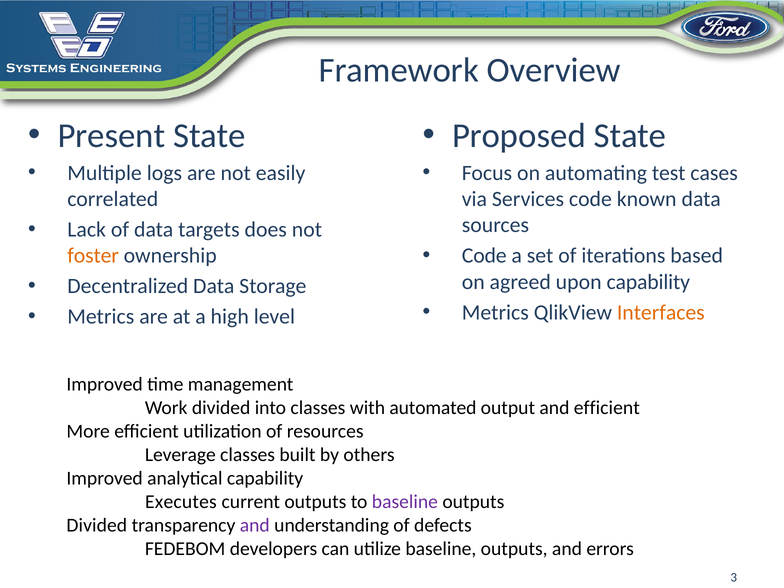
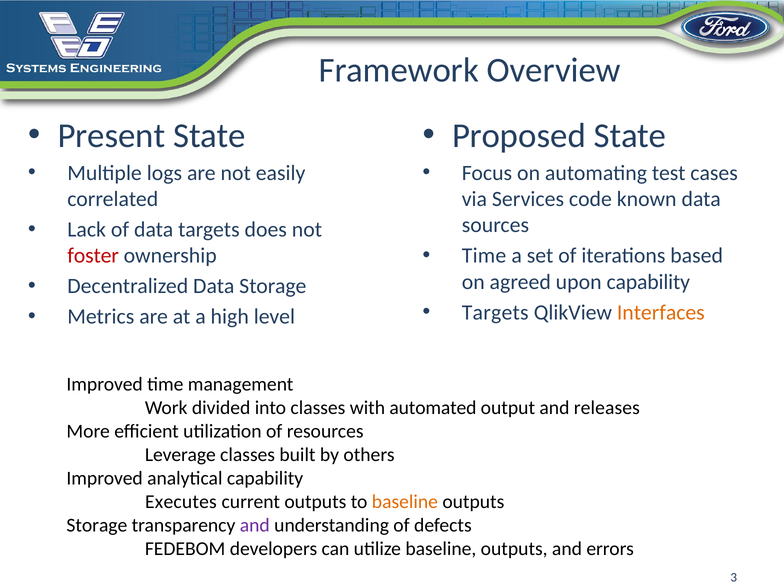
Code: Code -> Time (484, 256)
foster colour: orange -> red (93, 256)
Metrics: Metrics -> Targets (495, 312)
and efficient: efficient -> releases (607, 408)
baseline colour: purple -> orange (405, 502)
Divided: Divided -> Storage (97, 525)
